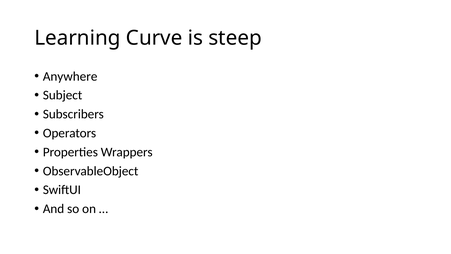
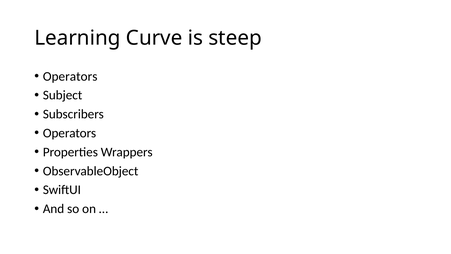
Anywhere: Anywhere -> Operators (70, 76)
